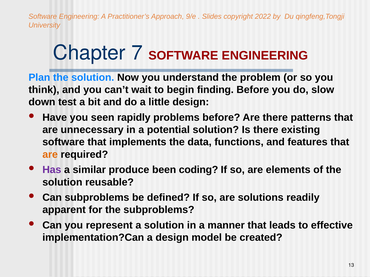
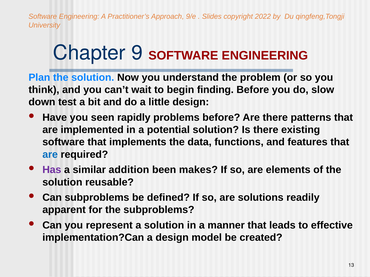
7: 7 -> 9 (137, 53)
unnecessary: unnecessary -> implemented (92, 130)
are colour: orange -> blue (50, 155)
produce: produce -> addition (129, 170)
coding: coding -> makes (198, 170)
